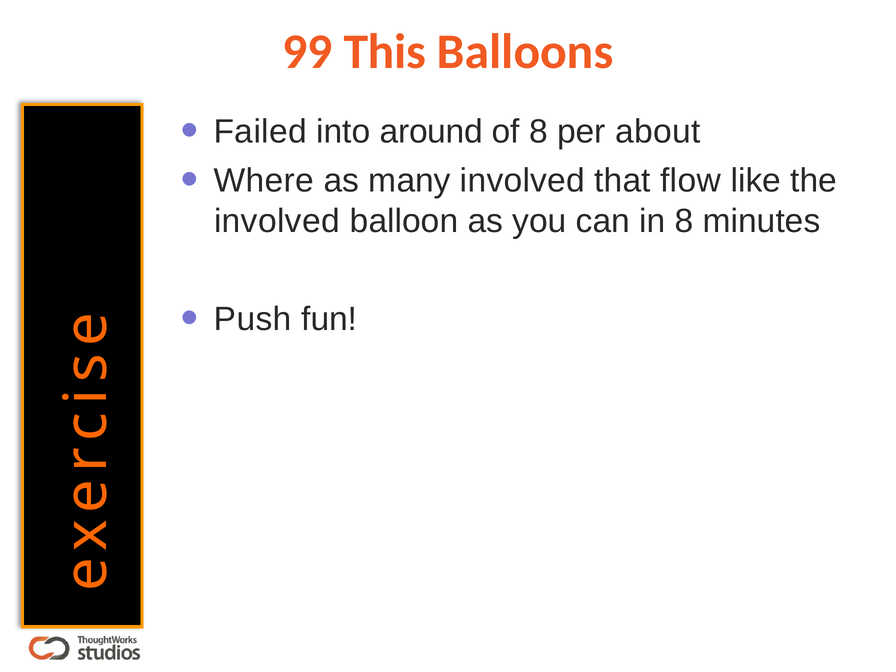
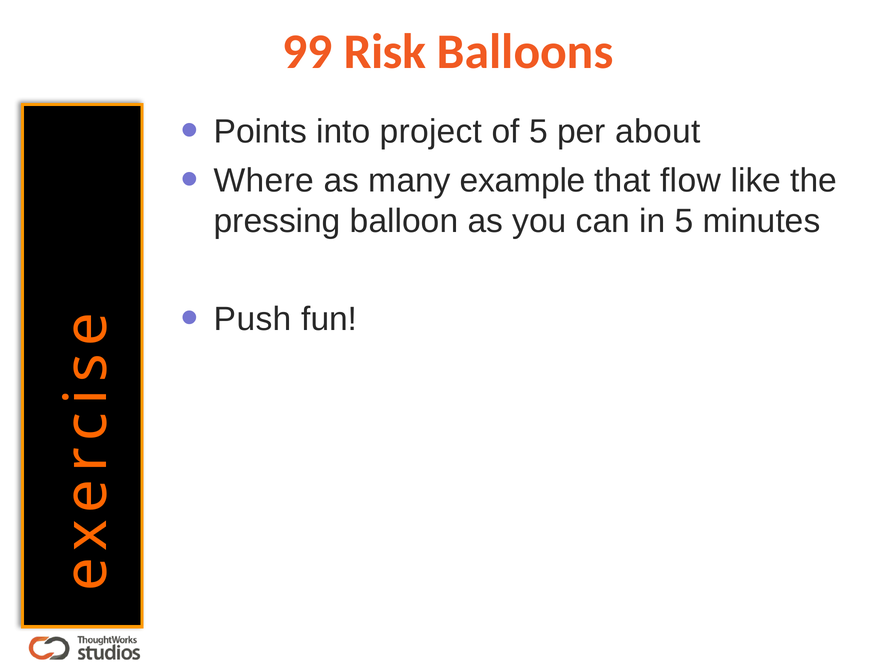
This: This -> Risk (385, 52)
Failed: Failed -> Points (260, 131)
around: around -> project (431, 131)
of 8: 8 -> 5 (538, 131)
many involved: involved -> example (523, 181)
involved: involved -> pressing (277, 221)
in 8: 8 -> 5 (684, 221)
